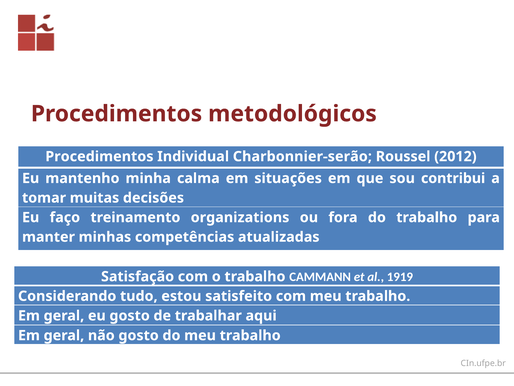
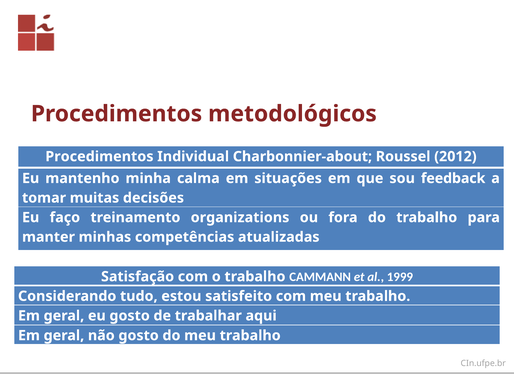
Charbonnier-serão: Charbonnier-serão -> Charbonnier-about (302, 156)
contribui: contribui -> feedback (453, 178)
1919: 1919 -> 1999 (400, 277)
